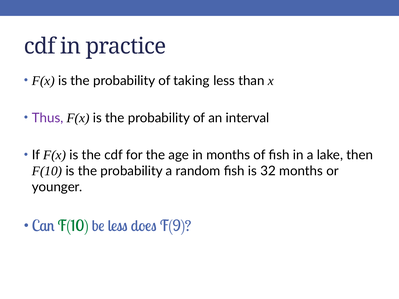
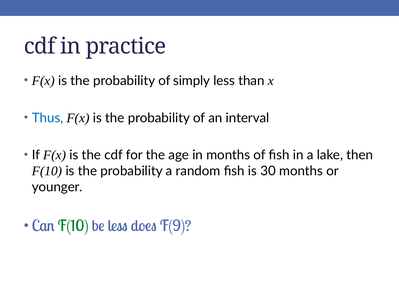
taking: taking -> simply (192, 81)
Thus colour: purple -> blue (48, 118)
32: 32 -> 30 (268, 171)
